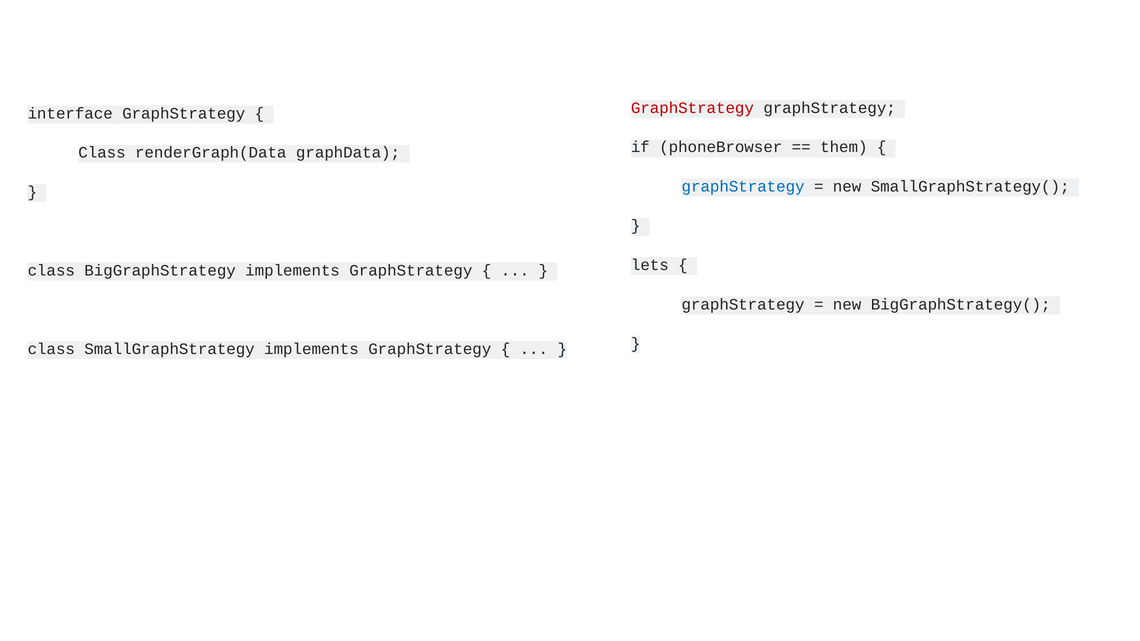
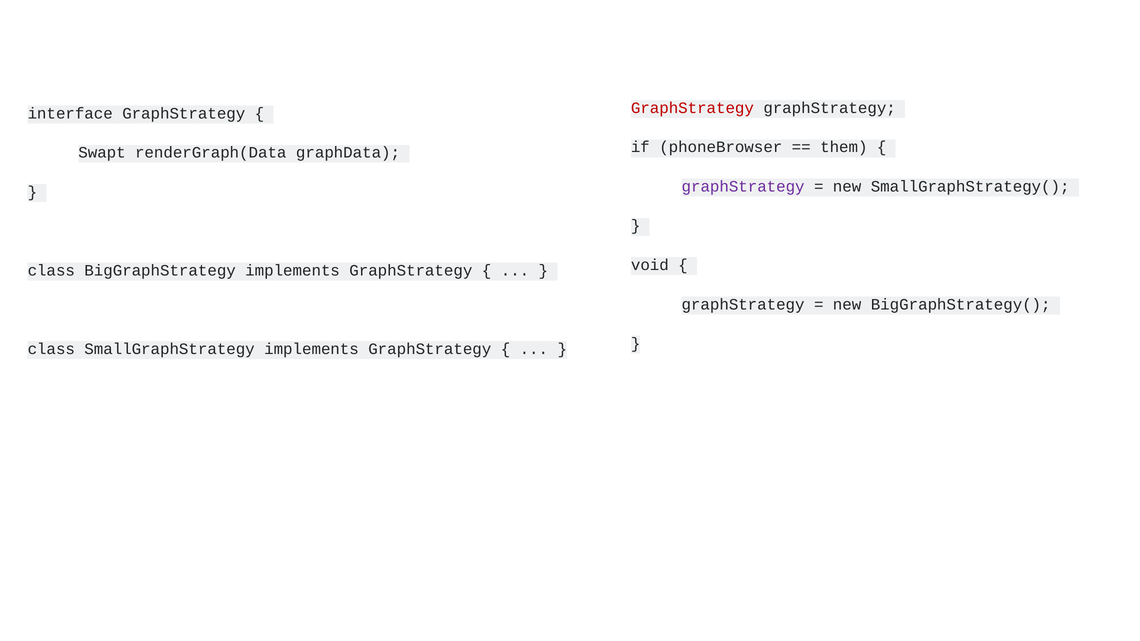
Class: Class -> Swapt (102, 153)
graphStrategy colour: blue -> purple (743, 187)
lets: lets -> void (650, 265)
